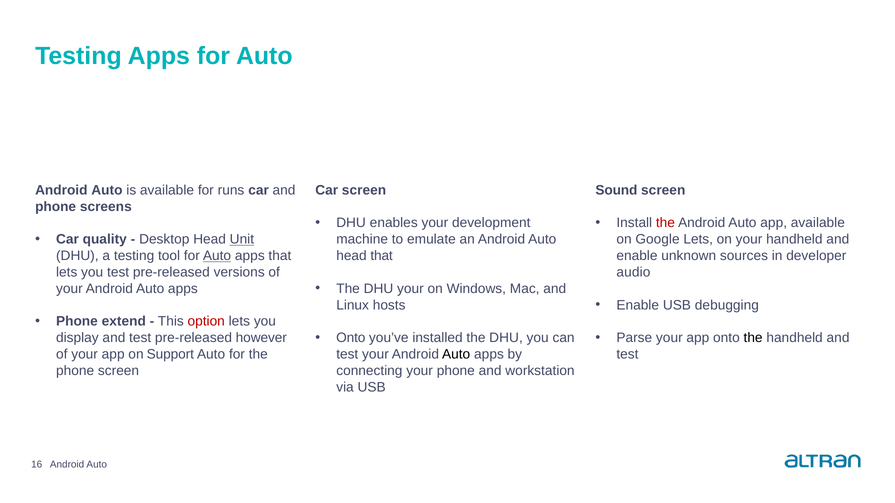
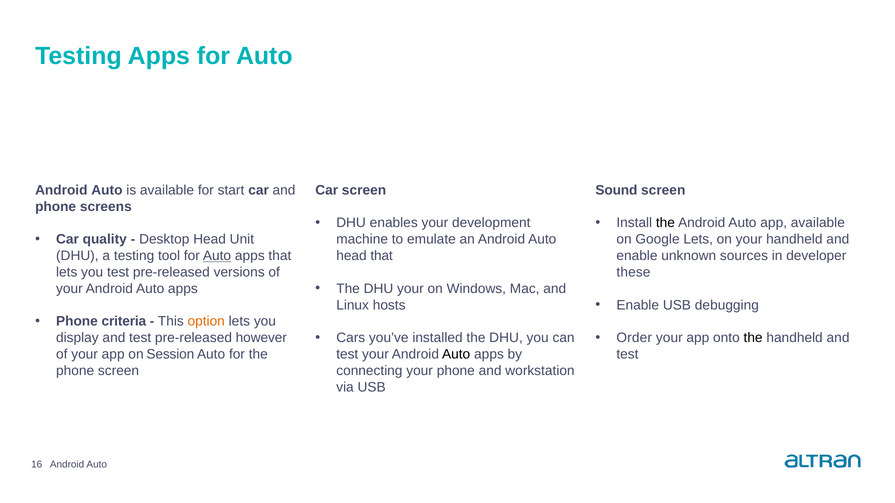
runs: runs -> start (231, 190)
the colour: red -> black (665, 223)
Unit underline: present -> none (242, 240)
audio: audio -> these (633, 272)
extend: extend -> criteria (124, 322)
option colour: red -> orange (206, 322)
Onto: Onto -> Cars (351, 338)
Parse: Parse -> Order (634, 338)
Support: Support -> Session (170, 355)
